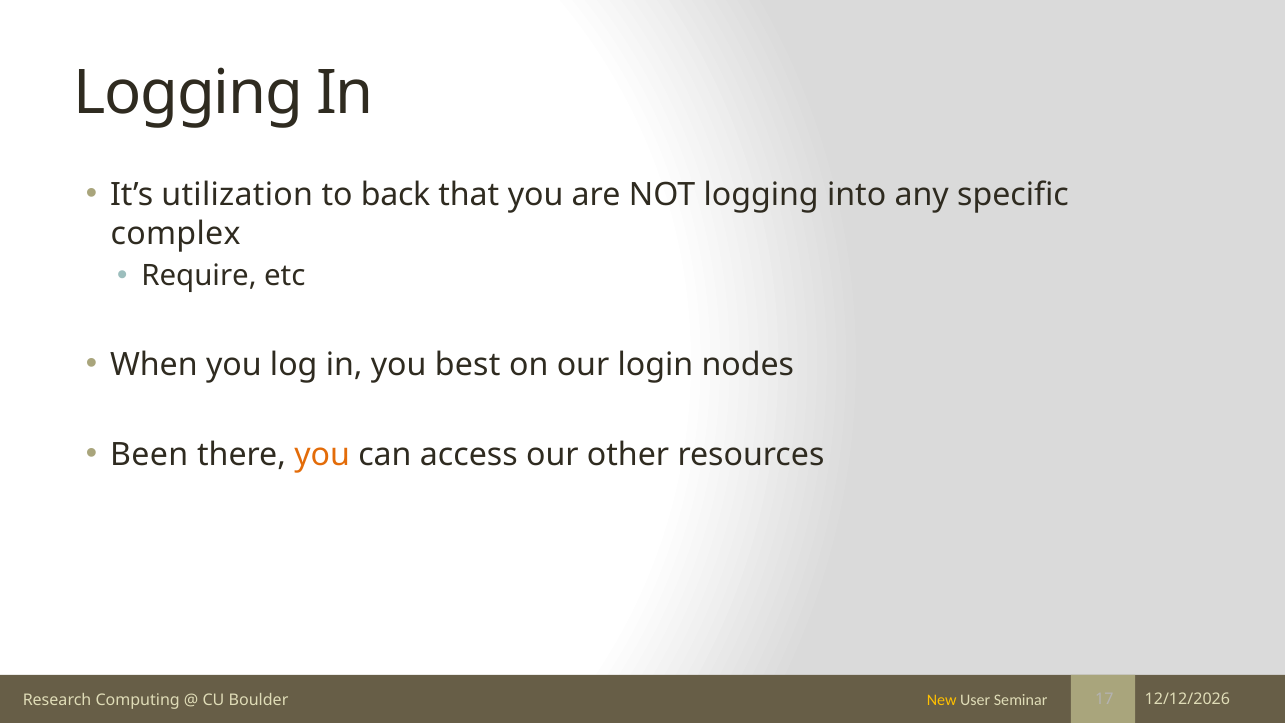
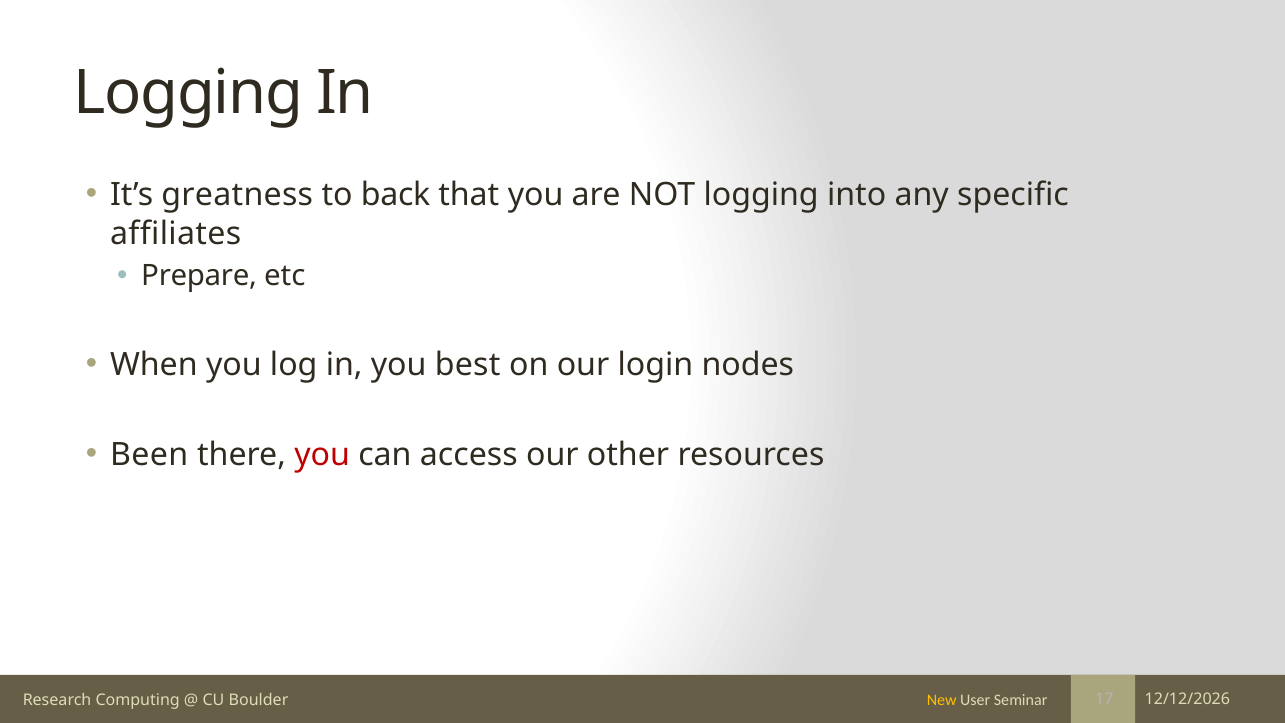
utilization: utilization -> greatness (237, 195)
complex: complex -> affiliates (176, 234)
Require: Require -> Prepare (199, 276)
you colour: orange -> red (322, 455)
